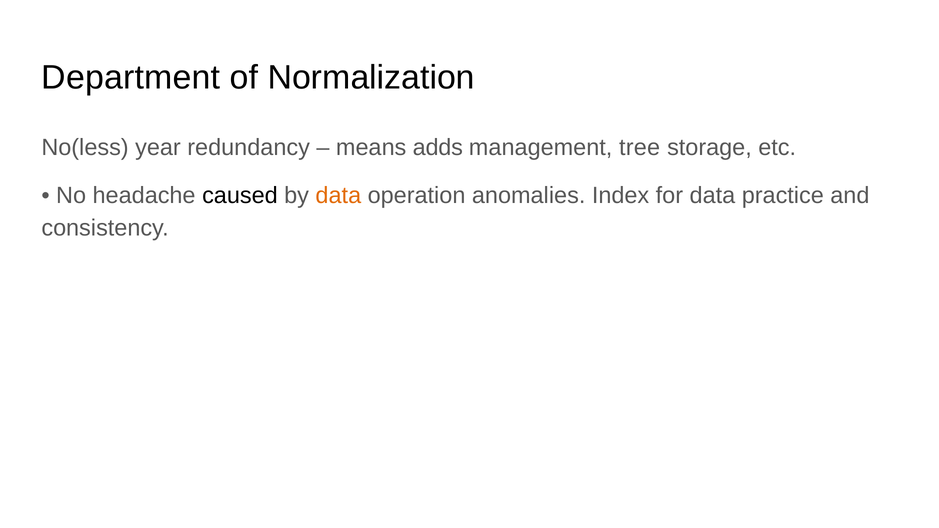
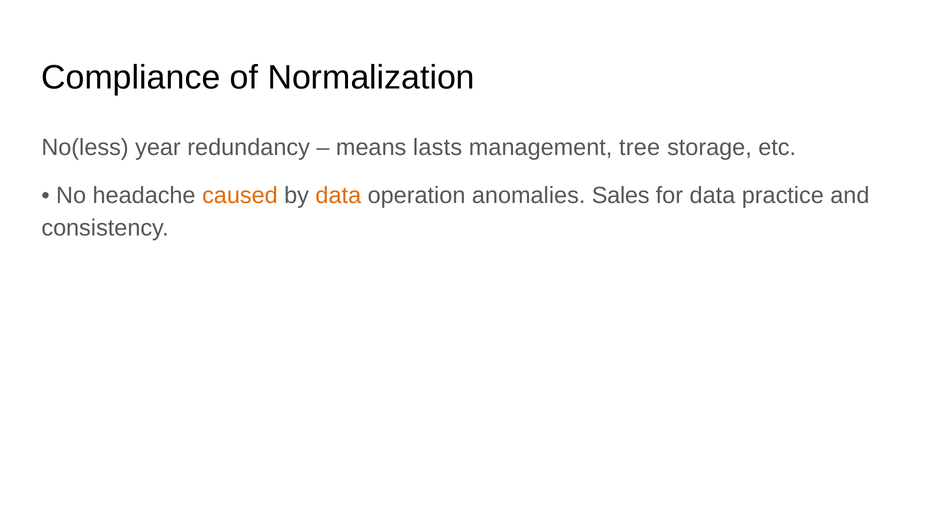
Department: Department -> Compliance (131, 78)
adds: adds -> lasts (438, 148)
caused colour: black -> orange (240, 196)
Index: Index -> Sales (621, 196)
